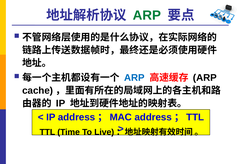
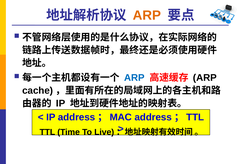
ARP colour: green -> orange (147, 15)
